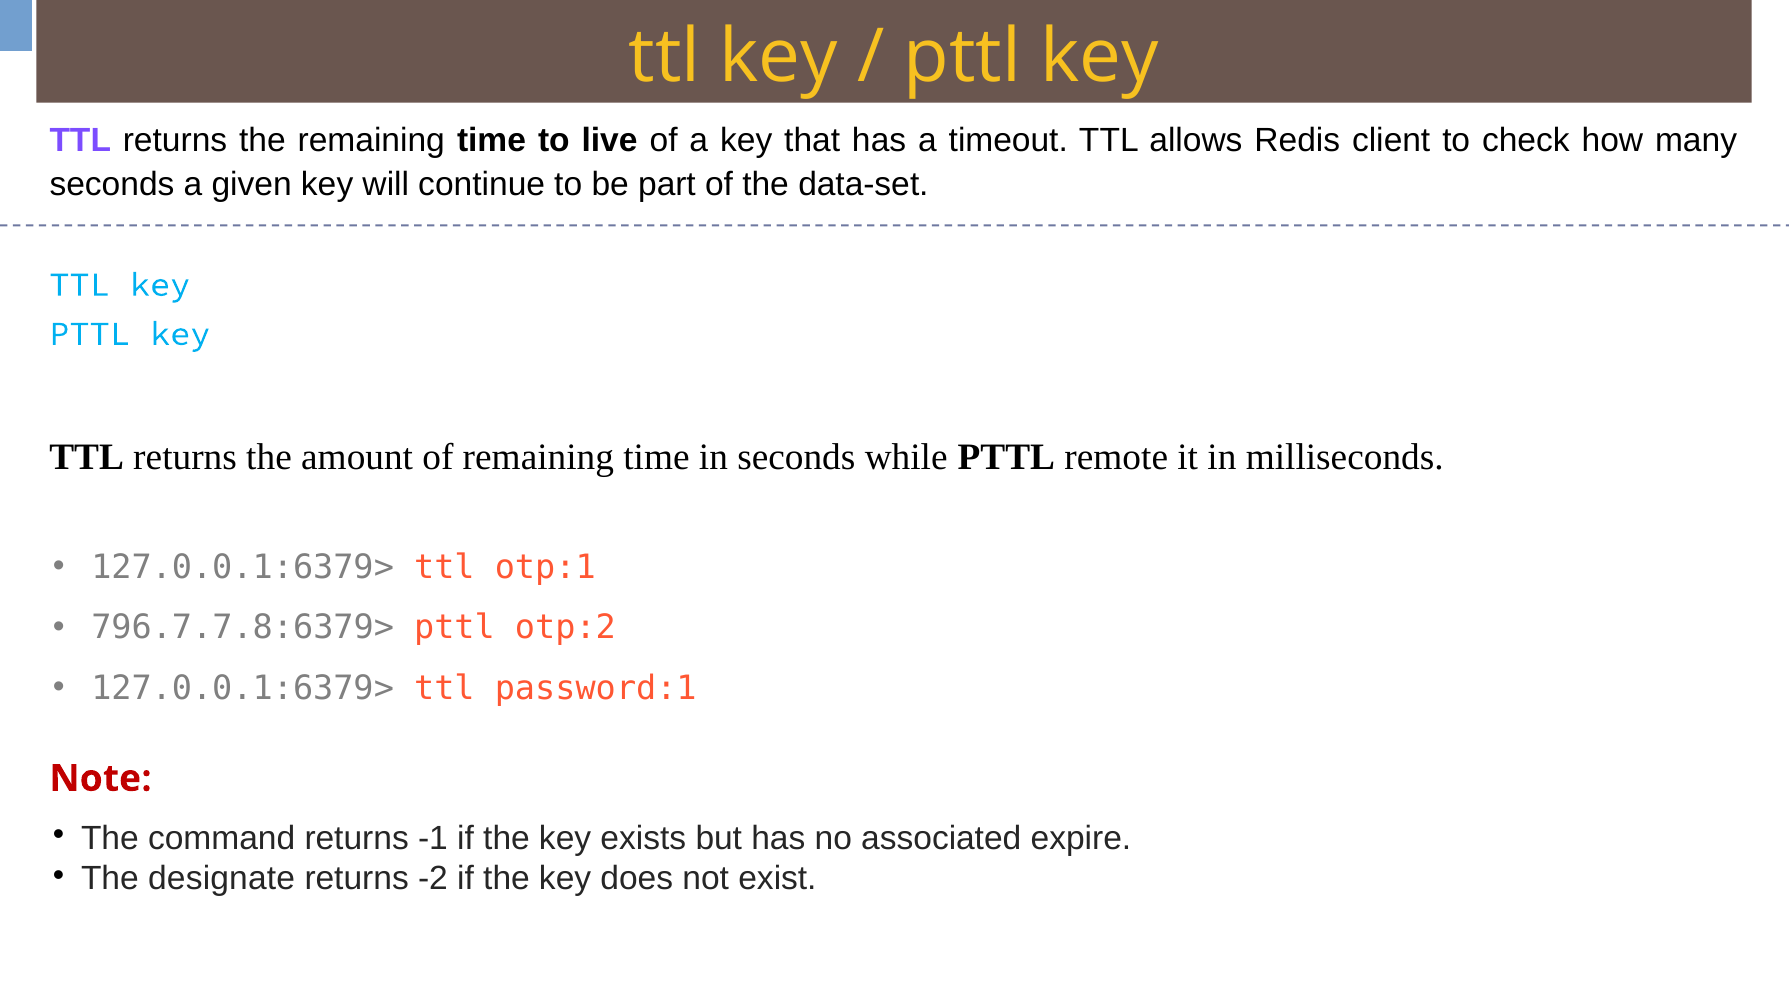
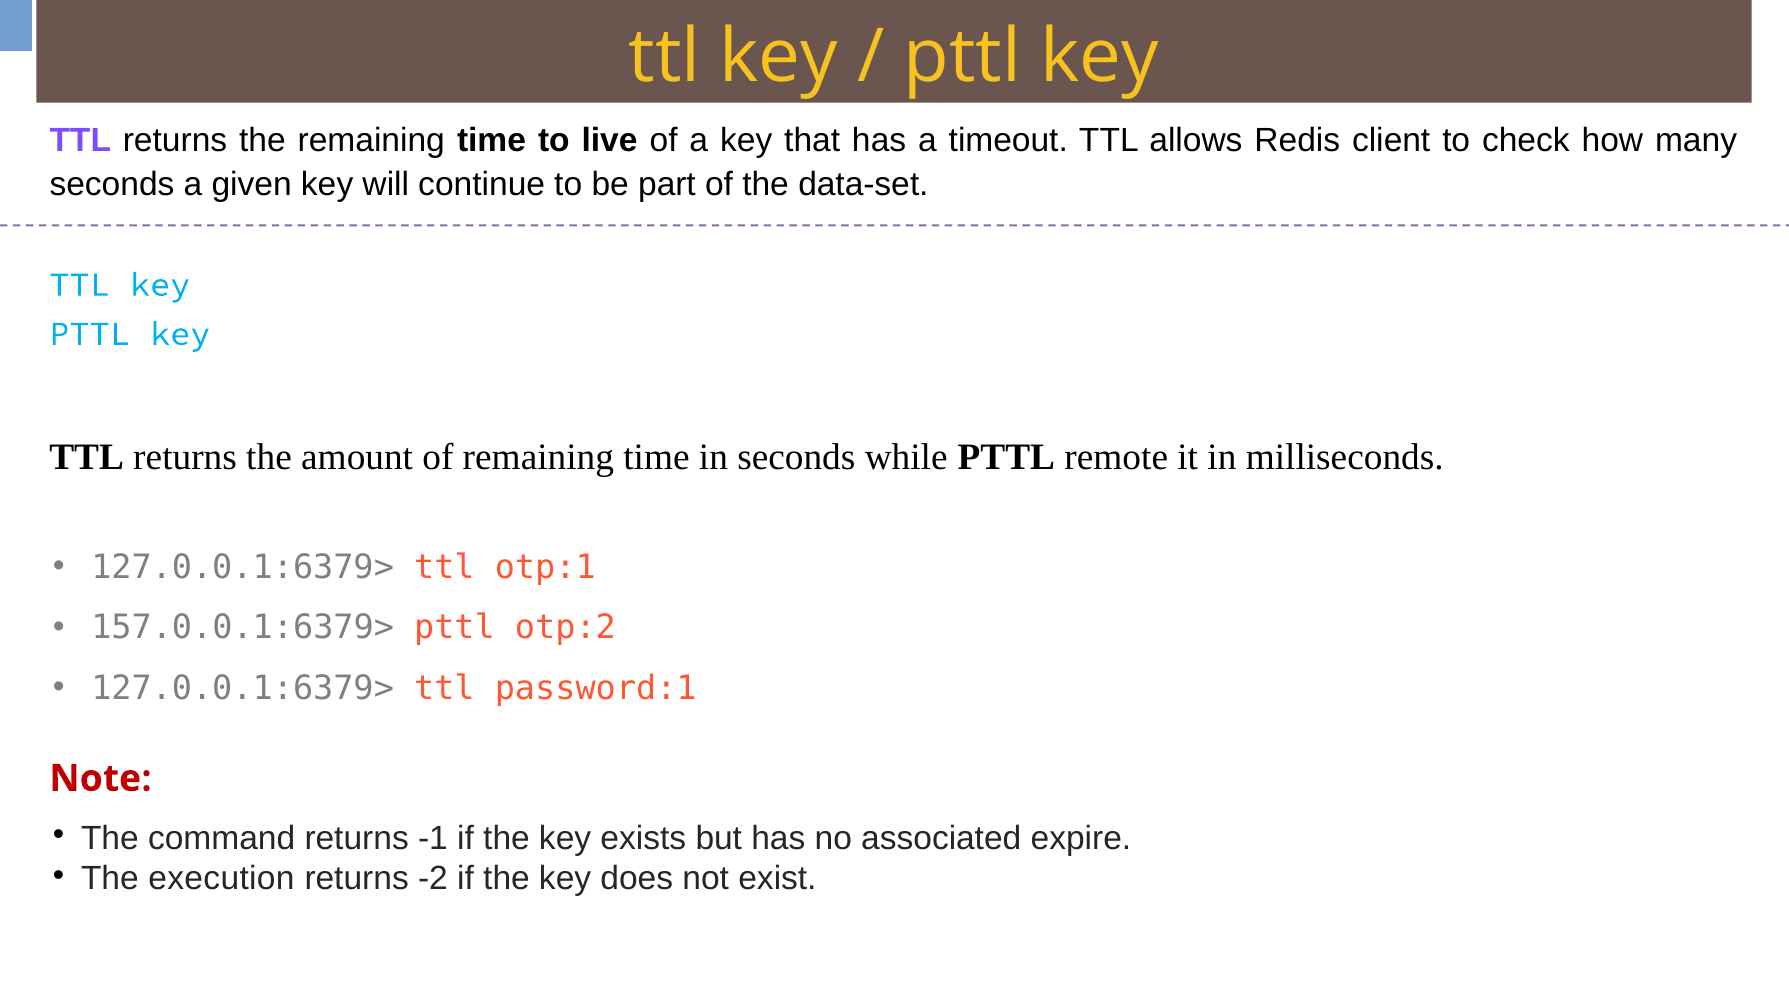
796.7.7.8:6379>: 796.7.7.8:6379> -> 157.0.0.1:6379> (243, 628)
designate: designate -> execution (222, 879)
